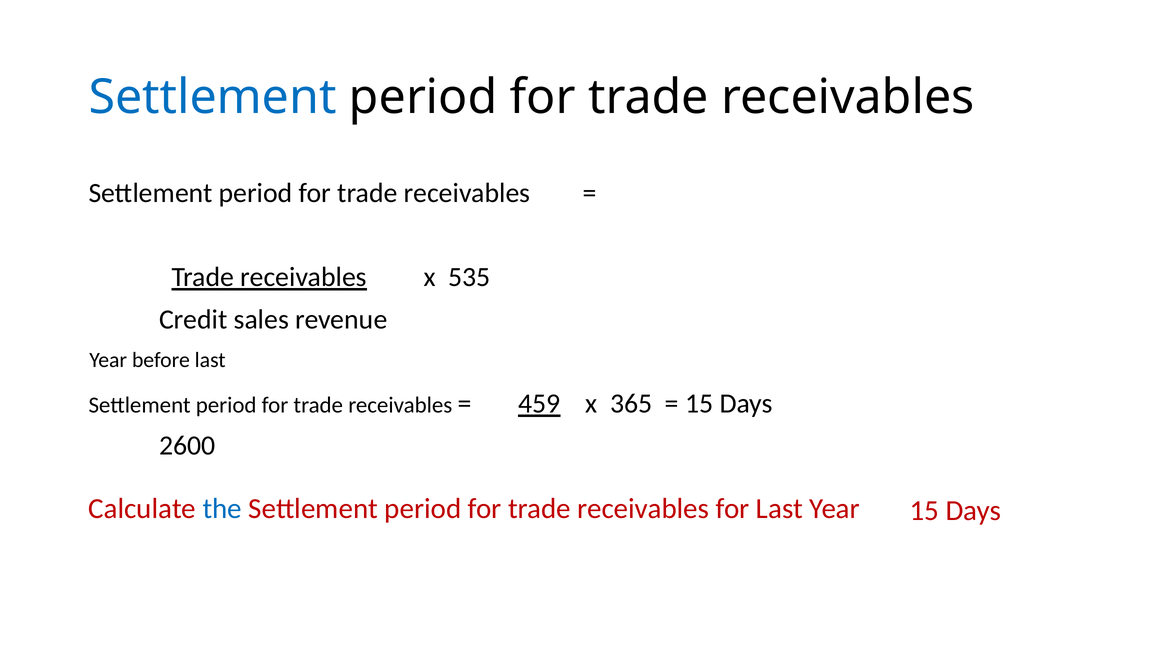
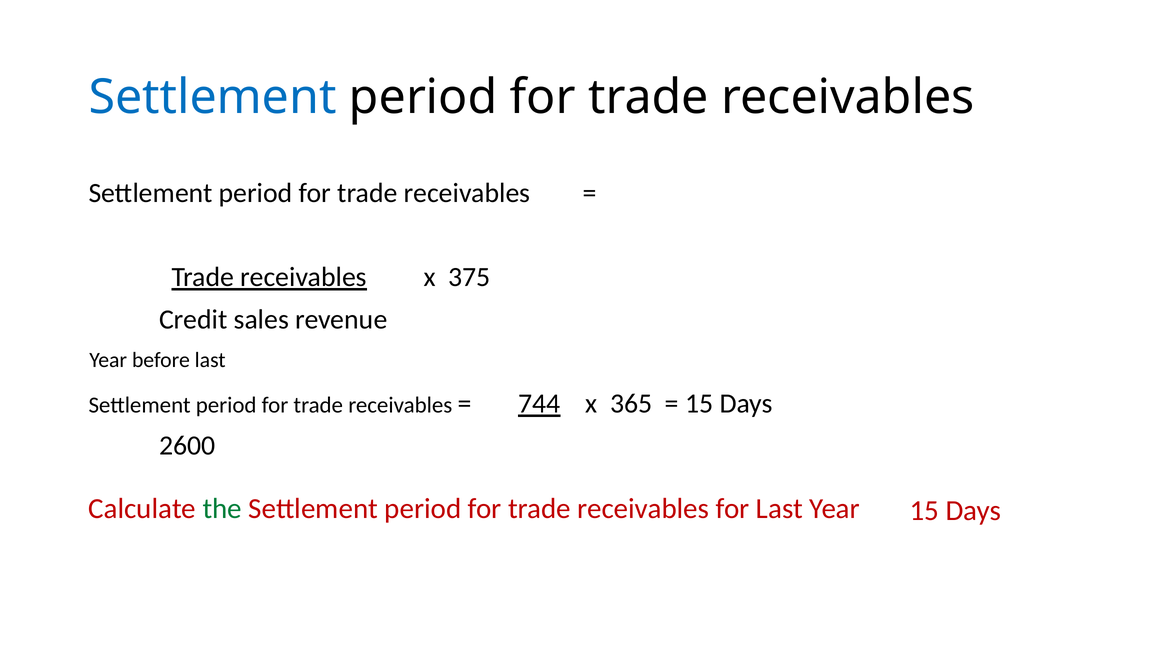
535: 535 -> 375 (469, 277)
459: 459 -> 744 (539, 404)
the colour: blue -> green (222, 509)
